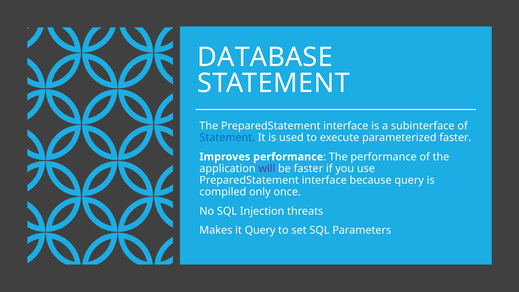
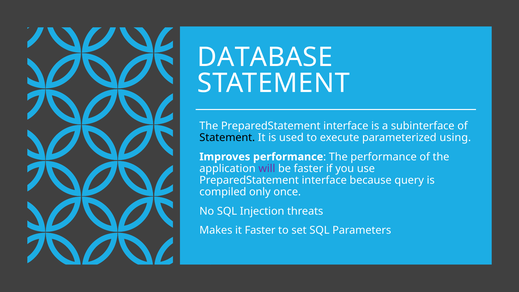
Statement colour: blue -> black (227, 138)
parameterized faster: faster -> using (455, 138)
it Query: Query -> Faster (260, 230)
